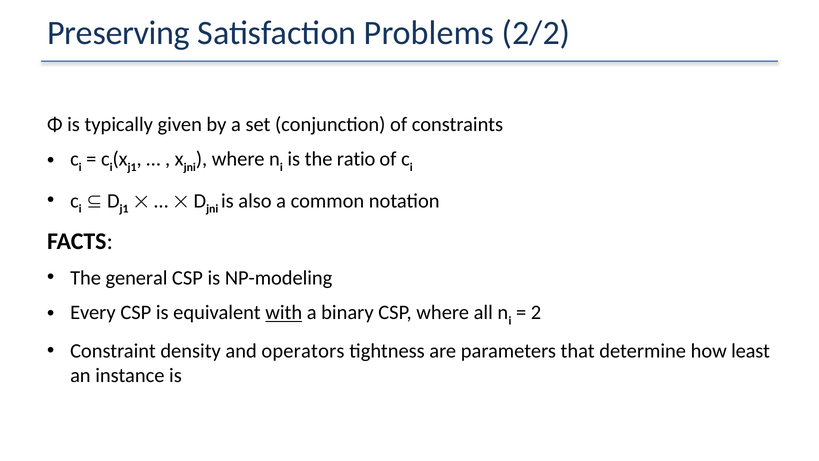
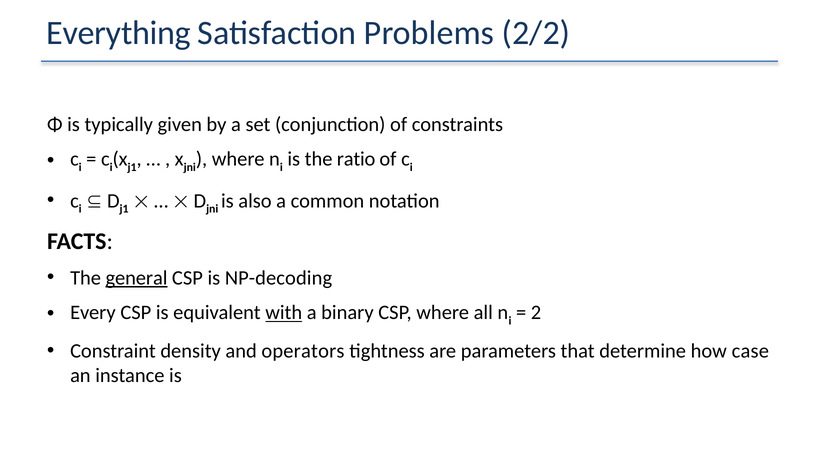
Preserving: Preserving -> Everything (119, 33)
general underline: none -> present (136, 278)
NP-modeling: NP-modeling -> NP-decoding (279, 278)
least: least -> case (750, 351)
